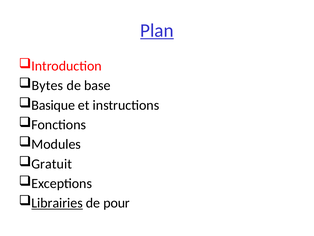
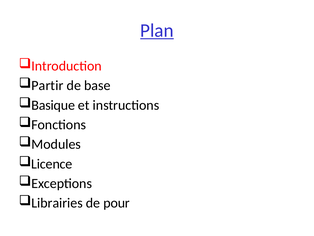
Bytes: Bytes -> Partir (47, 85)
Gratuit: Gratuit -> Licence (52, 164)
Librairies underline: present -> none (57, 203)
